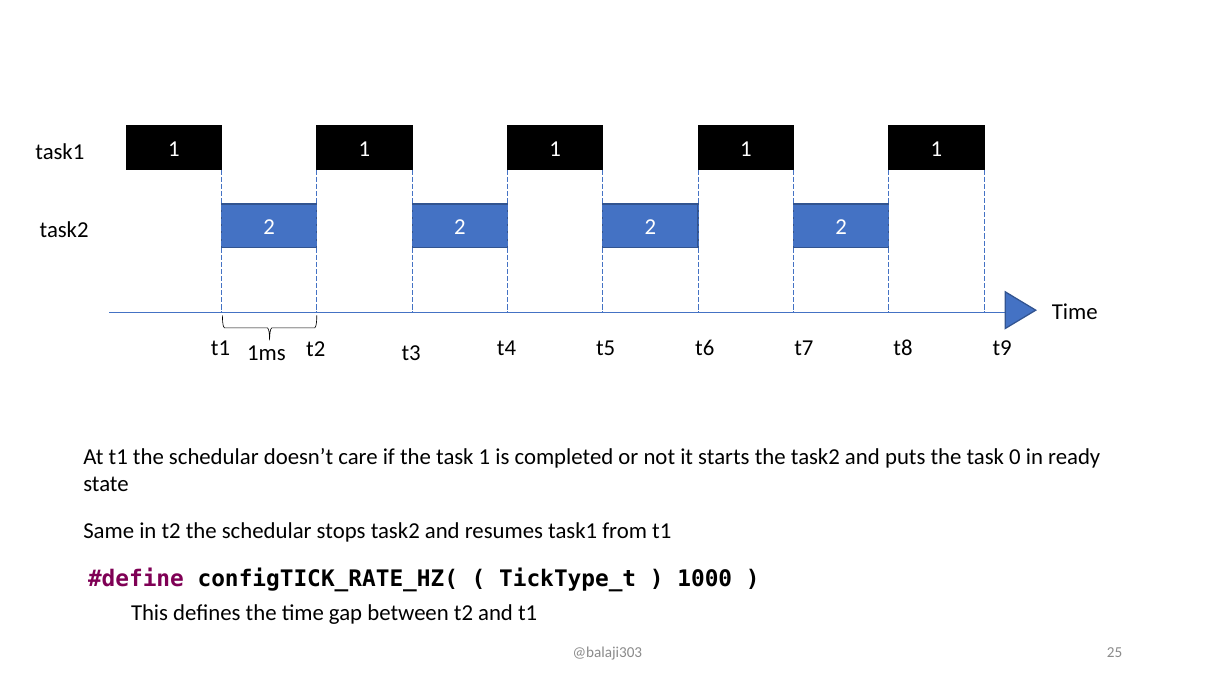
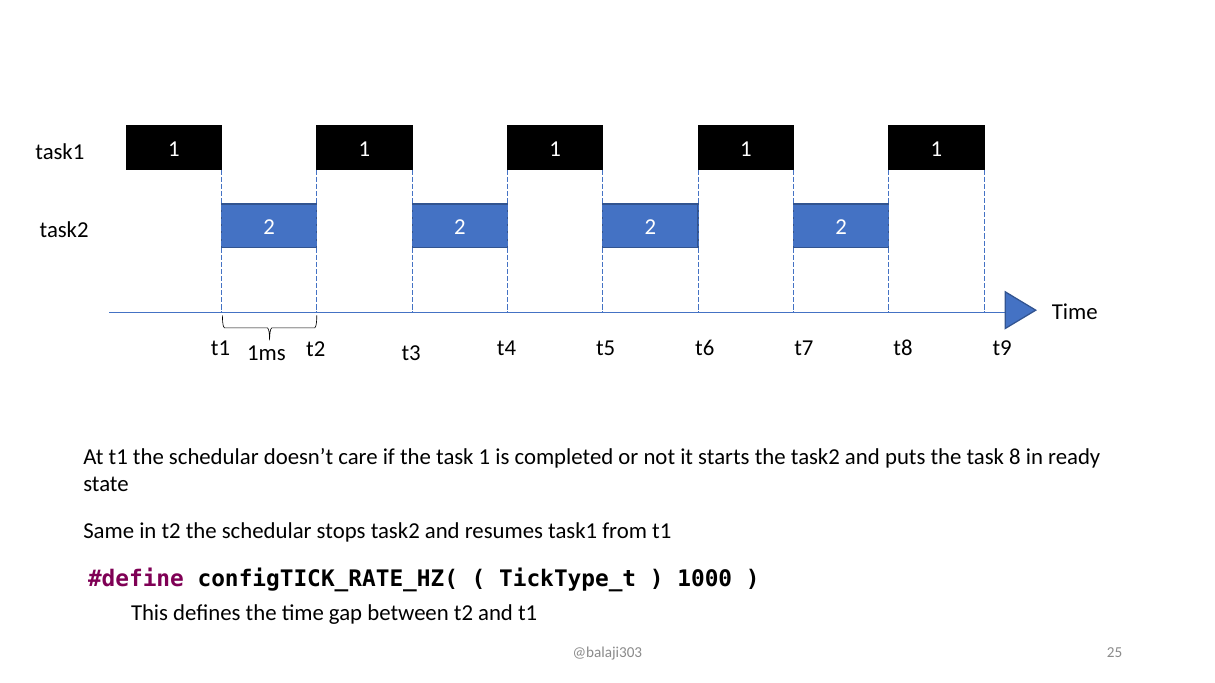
0: 0 -> 8 (1015, 457)
